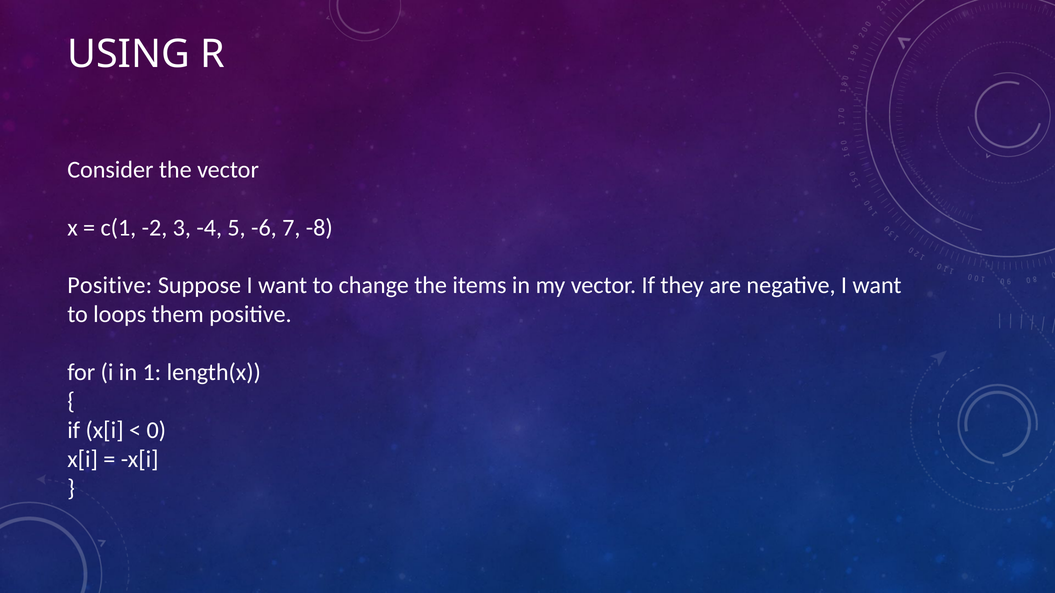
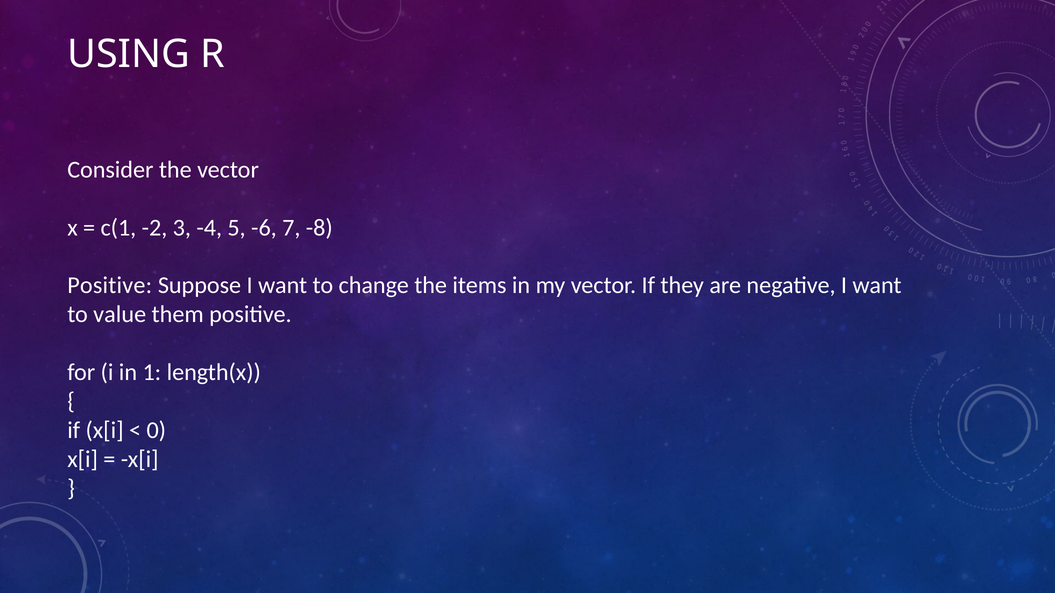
loops: loops -> value (120, 315)
